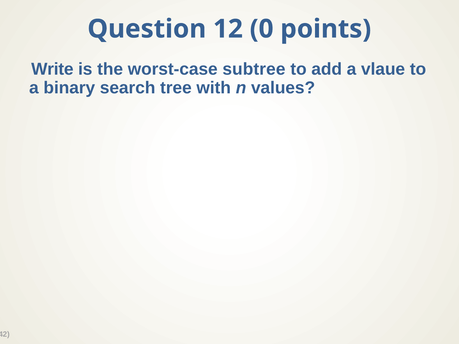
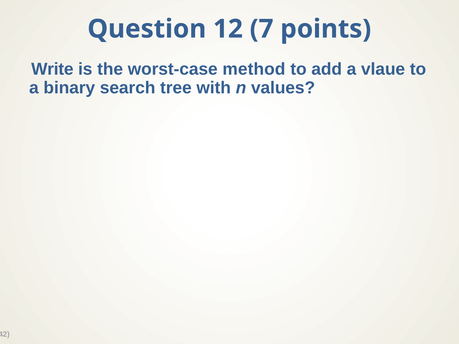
0: 0 -> 7 (262, 29)
subtree: subtree -> method (254, 69)
